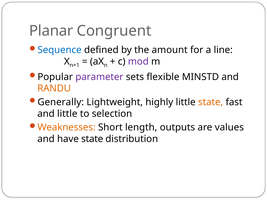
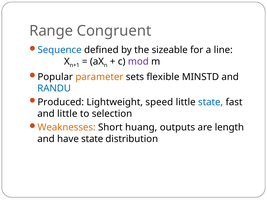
Planar: Planar -> Range (51, 31)
amount: amount -> sizeable (170, 50)
parameter colour: purple -> orange (99, 77)
RANDU colour: orange -> blue (54, 88)
Generally: Generally -> Produced (61, 102)
highly: highly -> speed (159, 102)
state colour: orange -> blue (211, 102)
length: length -> huang (141, 127)
values: values -> length (229, 127)
